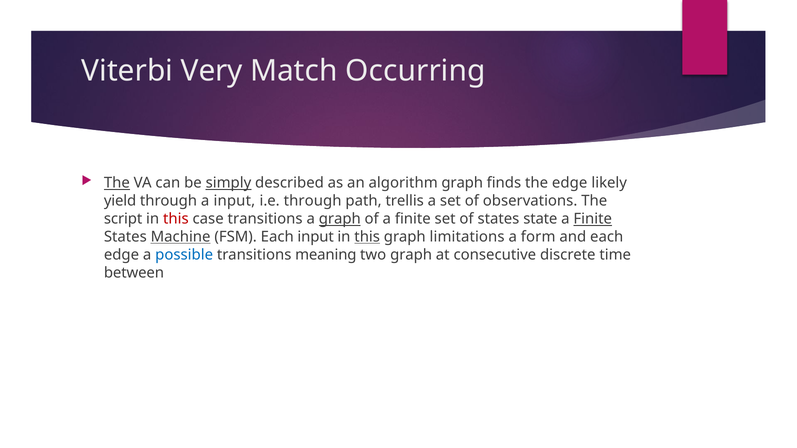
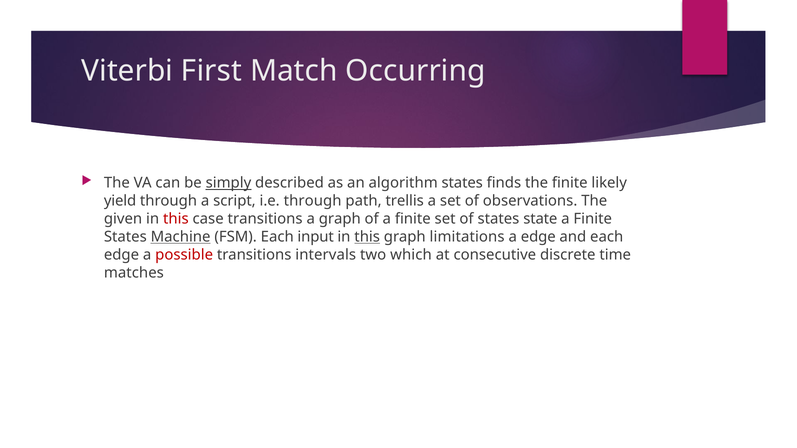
Very: Very -> First (212, 71)
The underline: present -> none (117, 183)
algorithm graph: graph -> states (462, 183)
the edge: edge -> finite (570, 183)
a input: input -> script (234, 201)
script: script -> given (123, 219)
graph underline: present -> none (340, 219)
Finite underline: present -> none (593, 219)
a form: form -> edge (538, 237)
possible colour: blue -> red (184, 255)
meaning: meaning -> intervals (326, 255)
two graph: graph -> which (411, 255)
between: between -> matches (134, 273)
